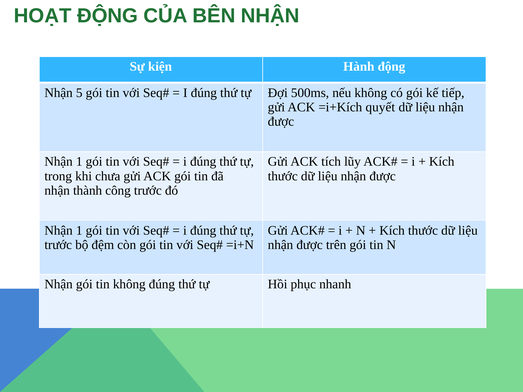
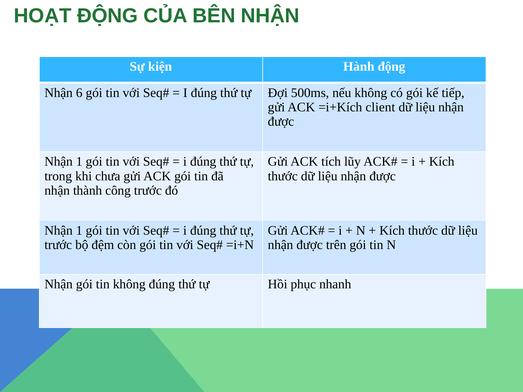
5: 5 -> 6 (79, 93)
quyết: quyết -> client (380, 107)
